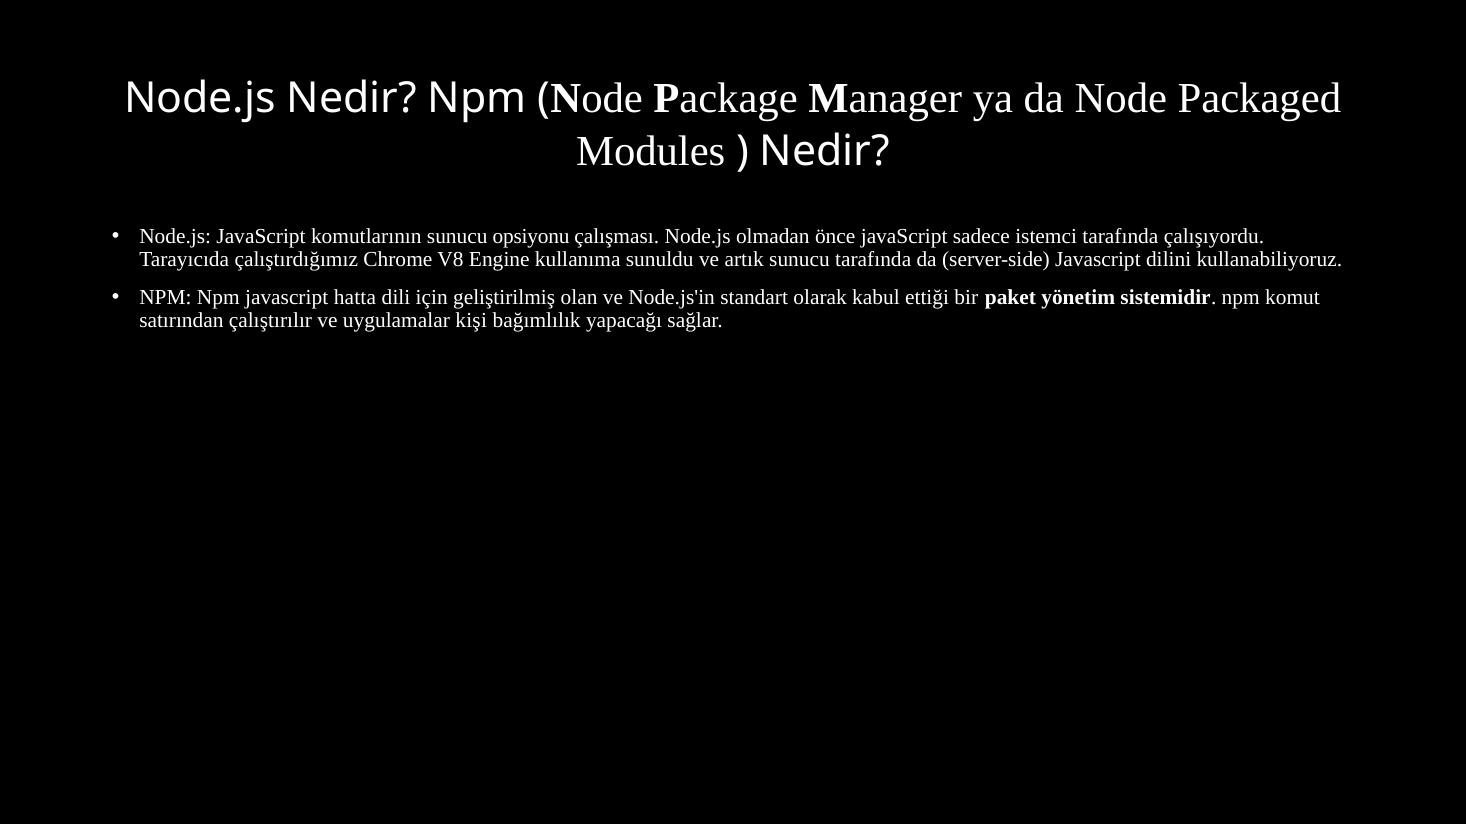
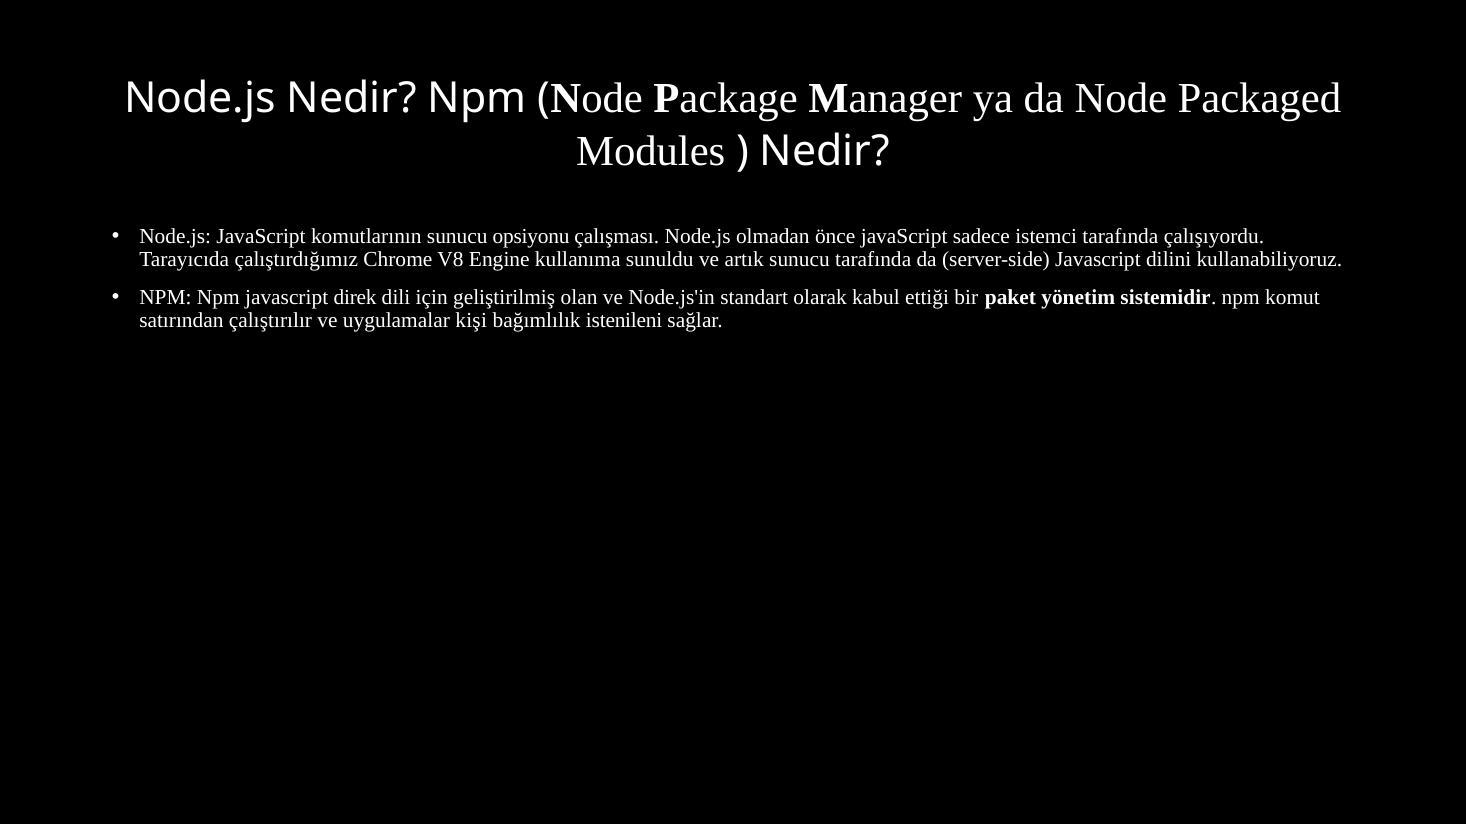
hatta: hatta -> direk (355, 298)
yapacağı: yapacağı -> istenileni (624, 321)
